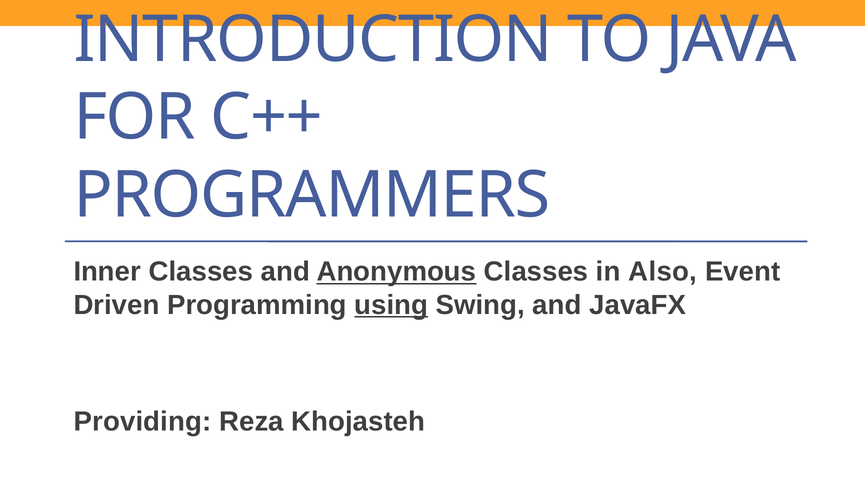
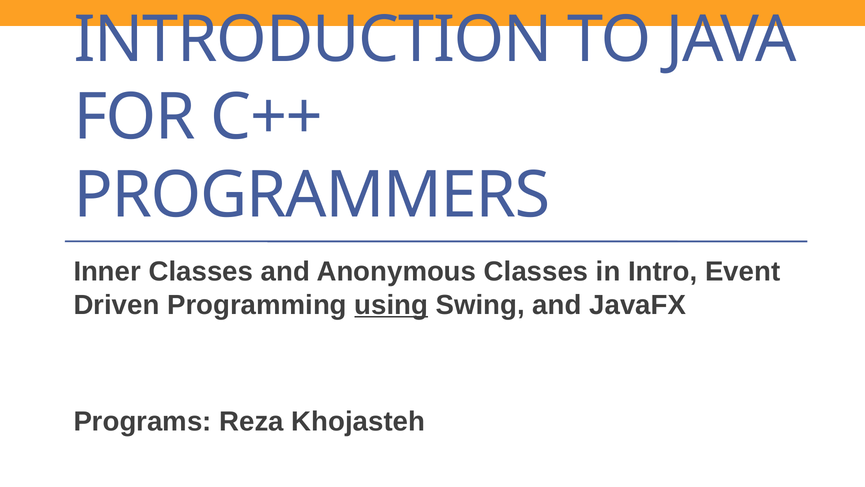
Anonymous underline: present -> none (396, 272)
Also: Also -> Intro (663, 272)
Providing: Providing -> Programs (143, 421)
